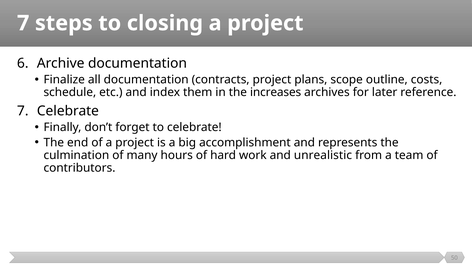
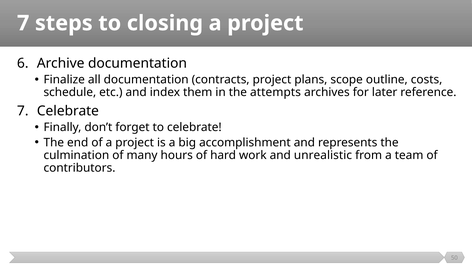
increases: increases -> attempts (275, 93)
